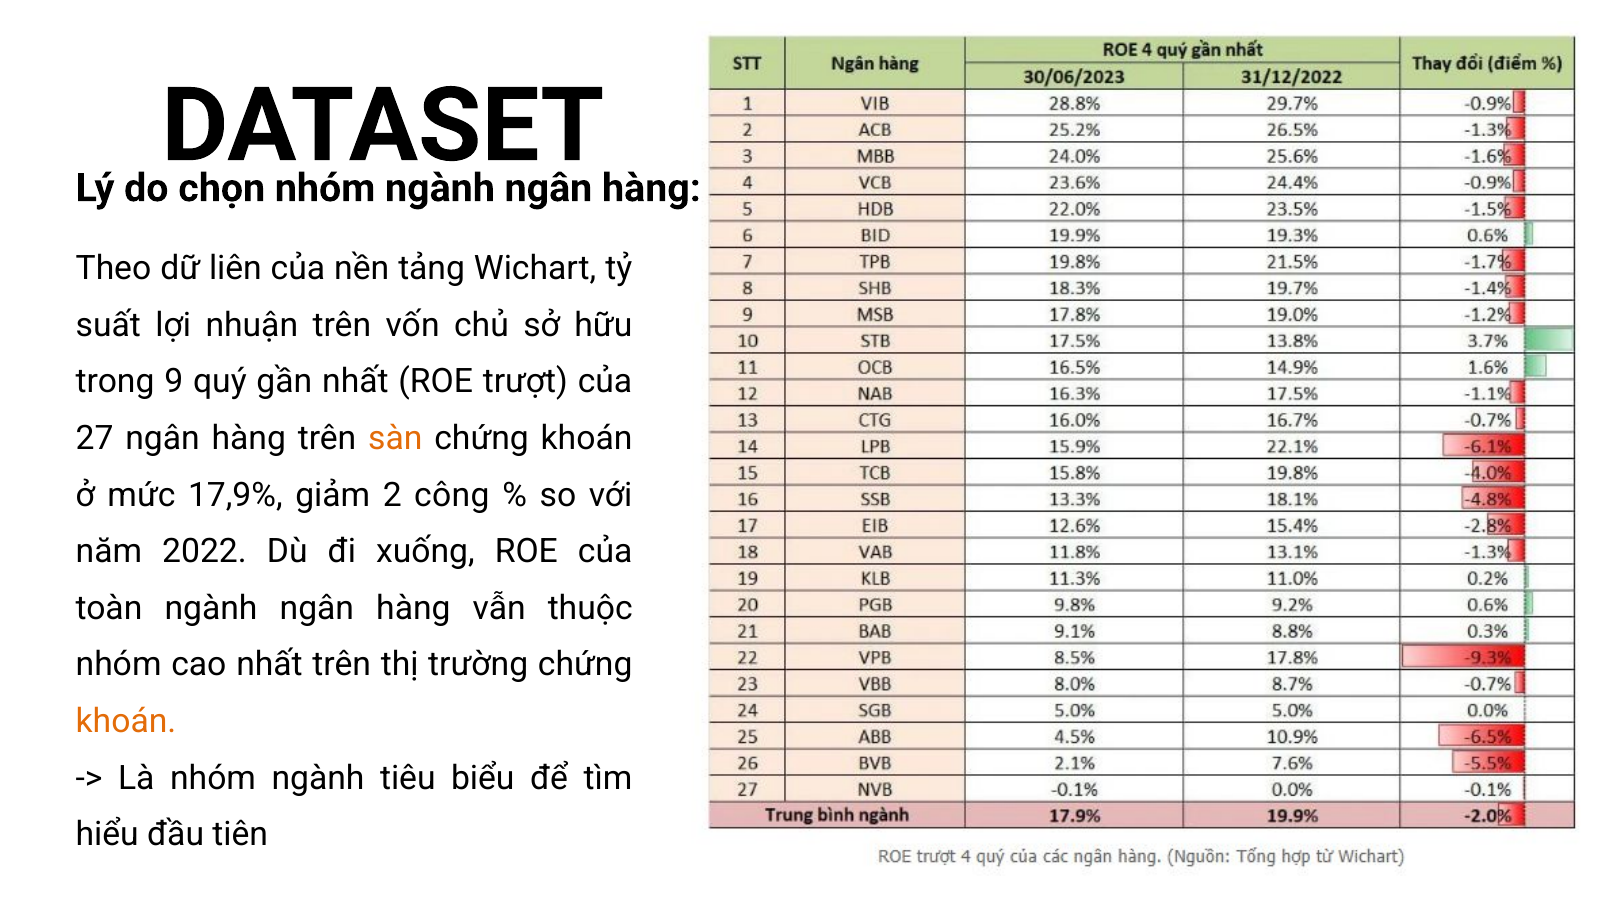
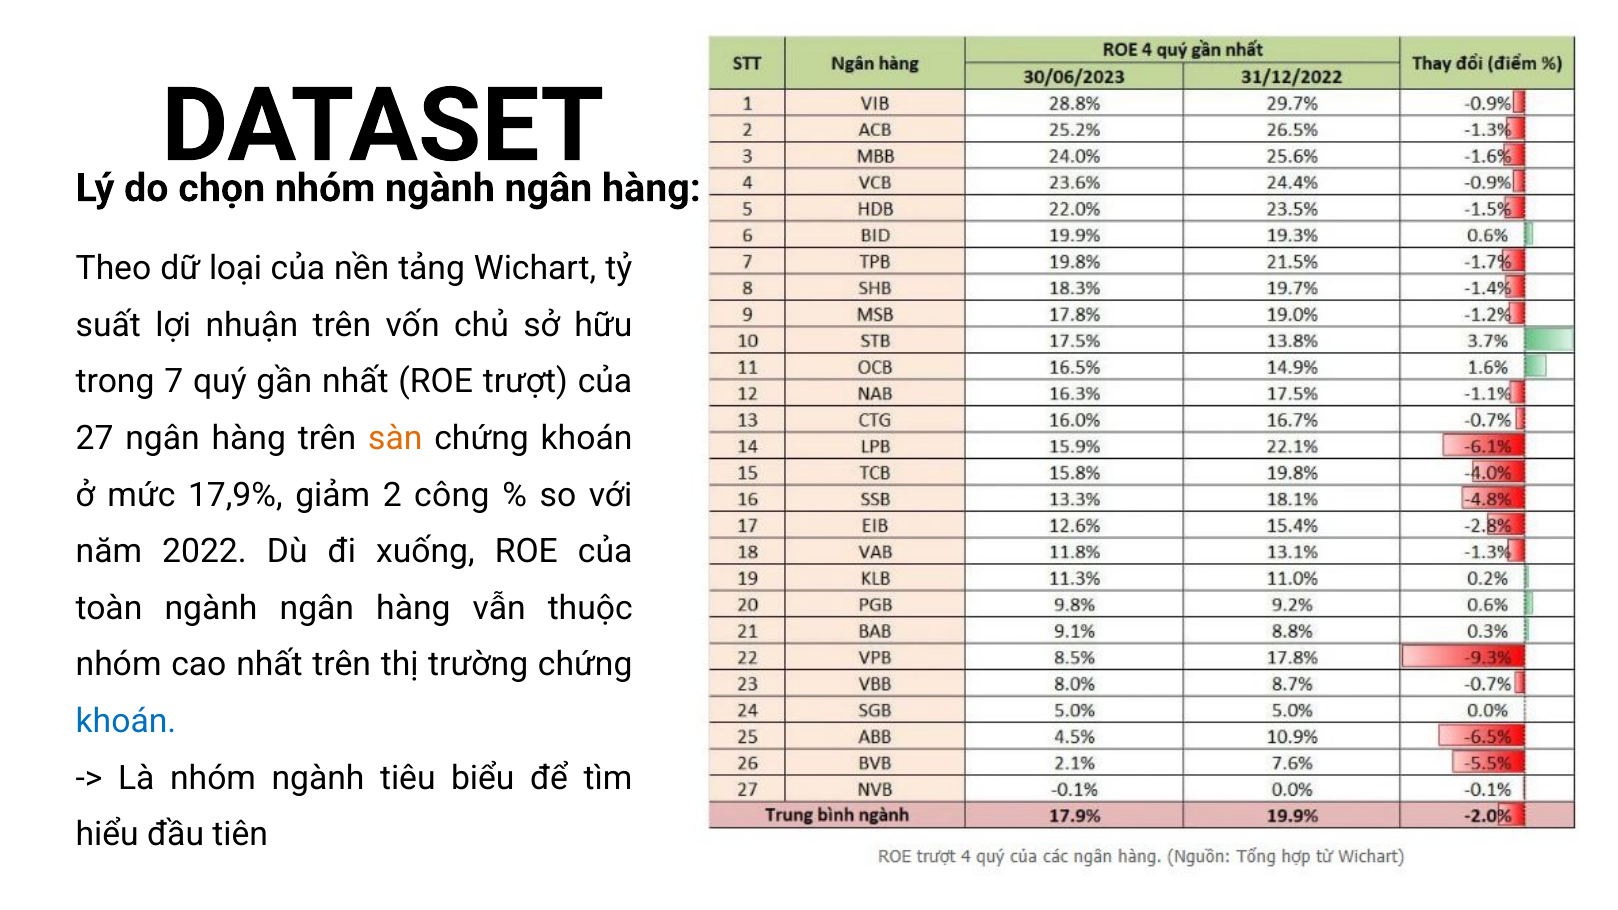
liên: liên -> loại (236, 269)
9: 9 -> 7 (174, 382)
khoán colour: orange -> blue (126, 722)
